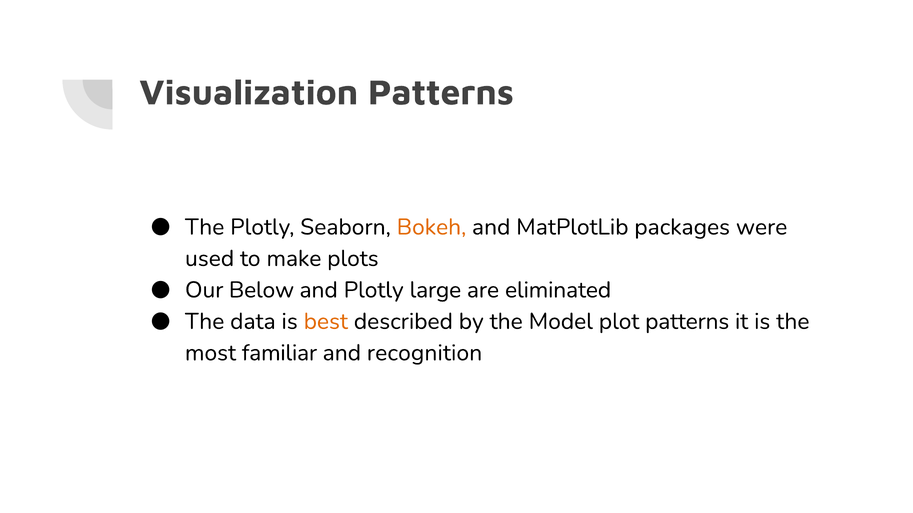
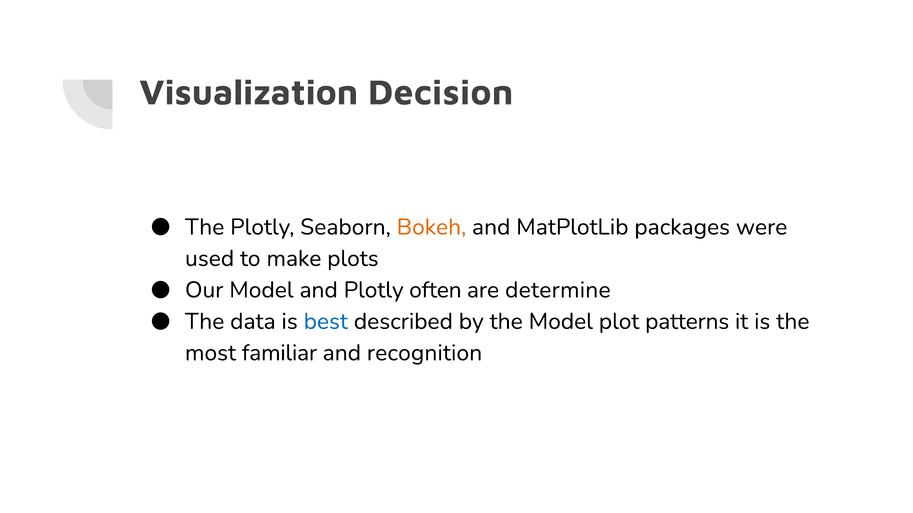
Visualization Patterns: Patterns -> Decision (441, 93)
Our Below: Below -> Model (261, 290)
large: large -> often (435, 290)
eliminated: eliminated -> determine (558, 290)
best colour: orange -> blue (326, 322)
